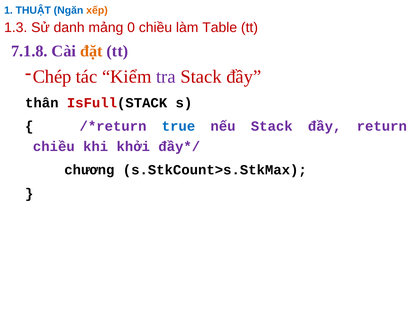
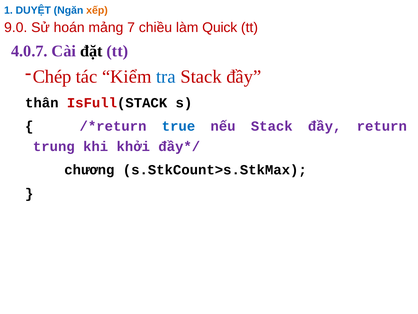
THUẬT: THUẬT -> DUYỆT (33, 10)
1.3: 1.3 -> 9.0 (16, 28)
danh: danh -> hoán (69, 28)
0: 0 -> 7 (131, 28)
Table: Table -> Quick (220, 28)
7.1.8: 7.1.8 -> 4.0.7 (29, 51)
đặt colour: orange -> black (91, 51)
tra colour: purple -> blue (166, 77)
chiều: chiều -> trung (54, 146)
